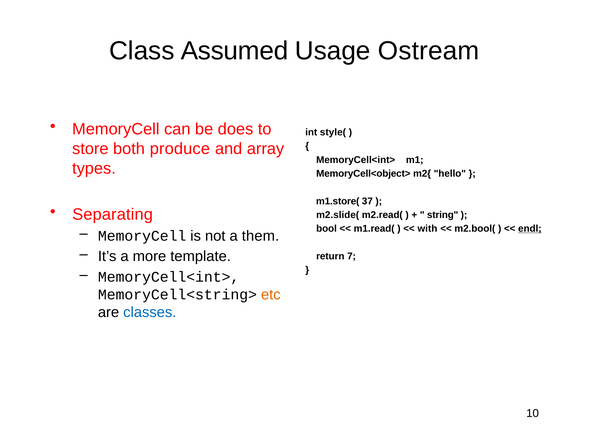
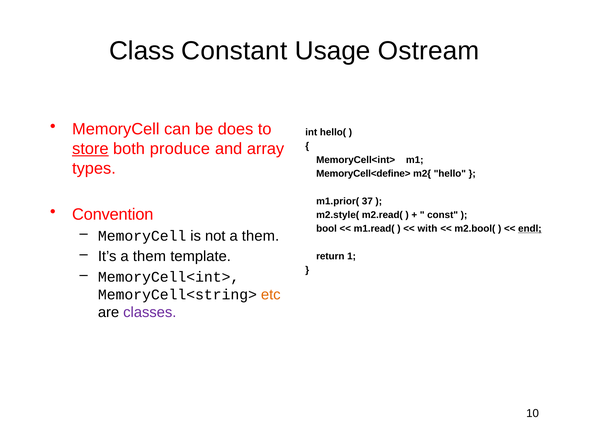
Assumed: Assumed -> Constant (234, 51)
style(: style( -> hello( (333, 132)
store underline: none -> present (90, 149)
MemoryCell<object>: MemoryCell<object> -> MemoryCell<define> (363, 173)
m1.store(: m1.store( -> m1.prior( (338, 201)
Separating: Separating -> Convention (113, 214)
m2.slide(: m2.slide( -> m2.style( (338, 215)
string: string -> const (443, 215)
It’s a more: more -> them (149, 256)
7: 7 -> 1 (352, 256)
classes colour: blue -> purple (150, 312)
